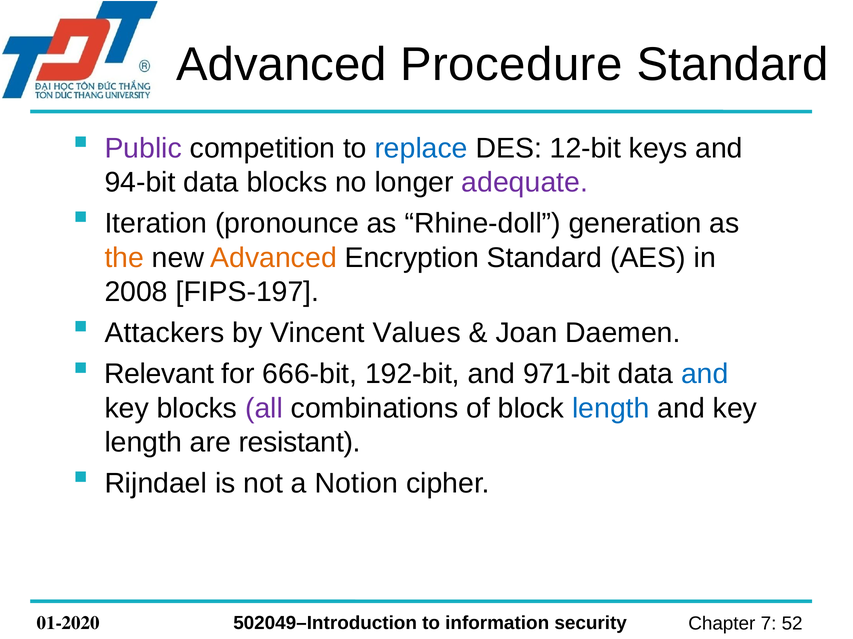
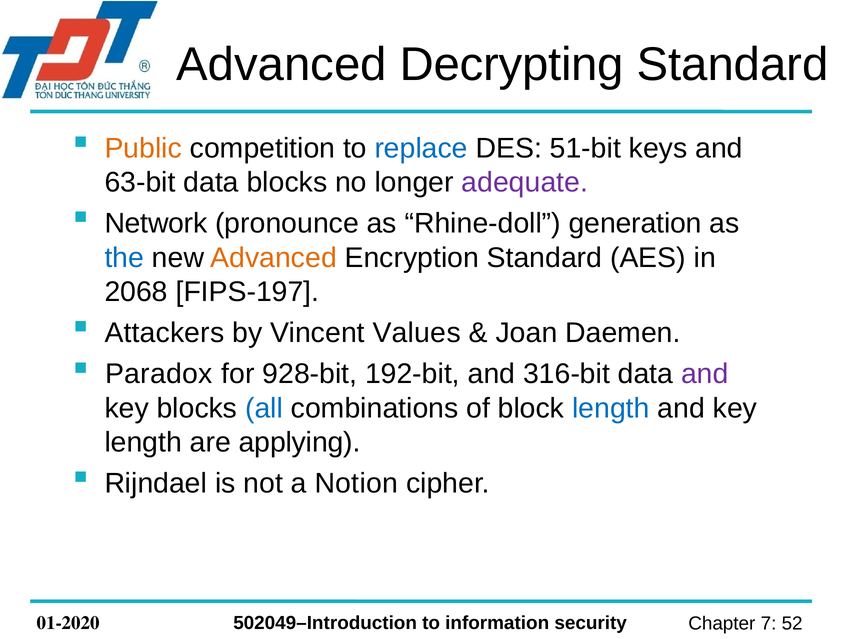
Procedure: Procedure -> Decrypting (512, 65)
Public colour: purple -> orange (143, 148)
12-bit: 12-bit -> 51-bit (585, 148)
94-bit: 94-bit -> 63-bit (140, 183)
Iteration: Iteration -> Network (156, 224)
the colour: orange -> blue (124, 258)
2008: 2008 -> 2068 (136, 292)
Relevant: Relevant -> Paradox (159, 375)
666-bit: 666-bit -> 928-bit (310, 375)
971-bit: 971-bit -> 316-bit (567, 375)
and colour: blue -> purple (705, 375)
all colour: purple -> blue (264, 409)
resistant: resistant -> applying (300, 443)
